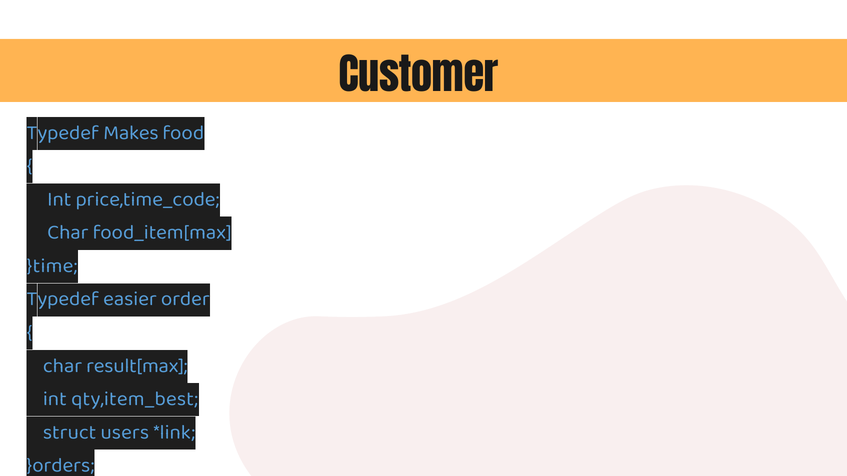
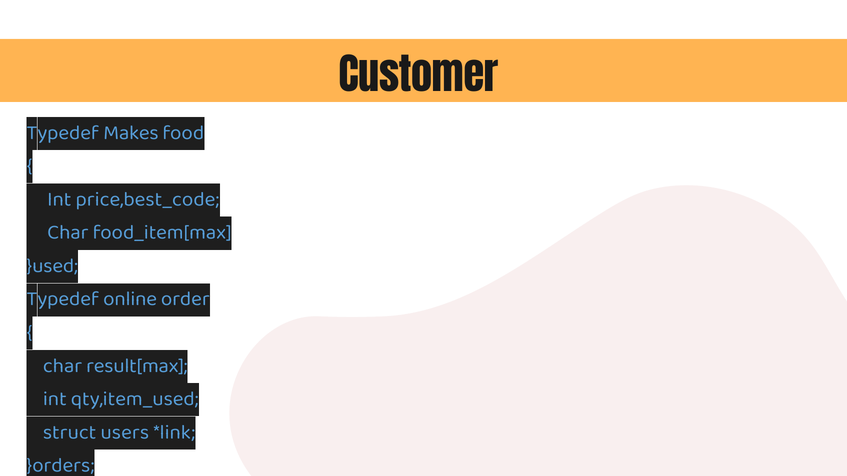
price,time_code: price,time_code -> price,best_code (148, 199)
}time: }time -> }used (52, 266)
easier: easier -> online (130, 299)
qty,item_best: qty,item_best -> qty,item_used (135, 399)
